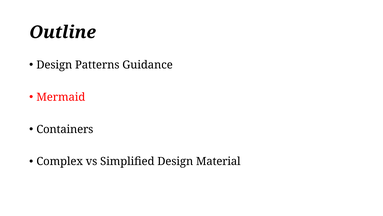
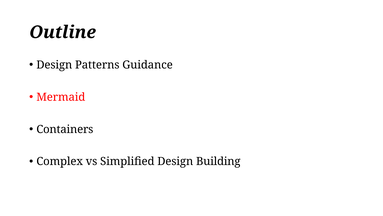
Material: Material -> Building (218, 161)
